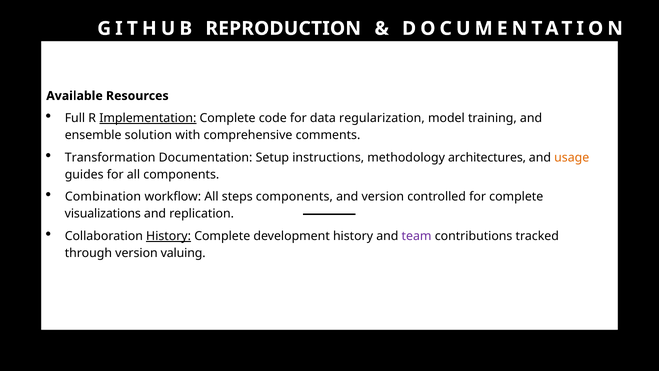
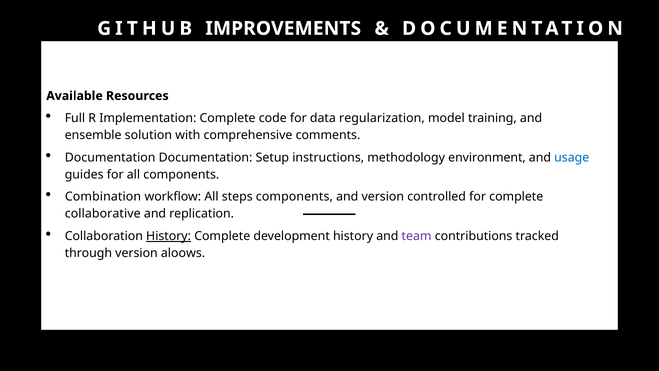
REPRODUCTION: REPRODUCTION -> IMPROVEMENTS (283, 28)
Implementation underline: present -> none (148, 118)
Transformation: Transformation -> Documentation (110, 157)
architectures: architectures -> environment (487, 157)
usage colour: orange -> blue (572, 157)
visualizations: visualizations -> collaborative (103, 214)
valuing: valuing -> aloows (183, 253)
